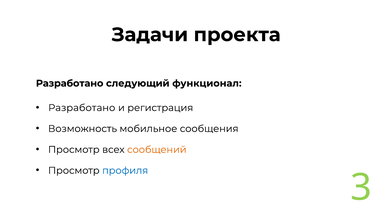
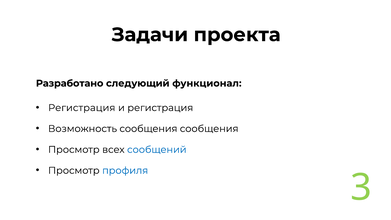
Разработано: Разработано -> Регистрация (82, 108)
Возможность мобильное: мобильное -> сообщения (148, 129)
сообщений colour: orange -> blue (157, 150)
